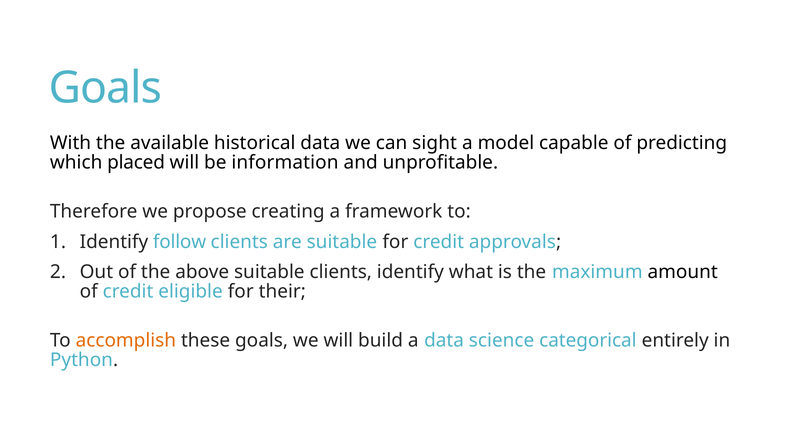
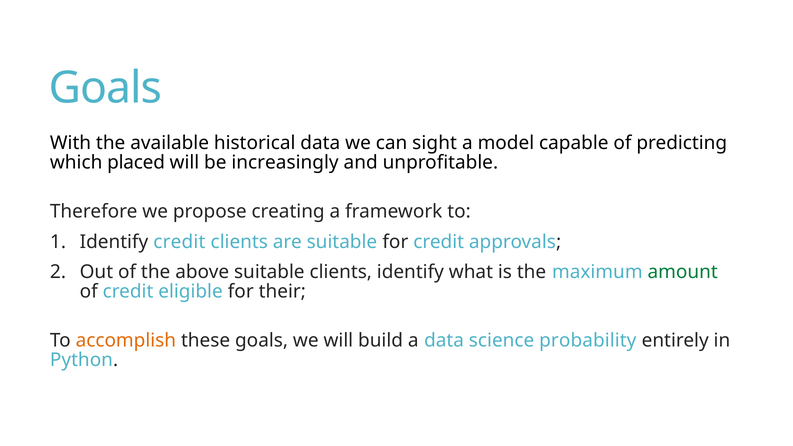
information: information -> increasingly (285, 162)
Identify follow: follow -> credit (179, 242)
amount colour: black -> green (683, 272)
categorical: categorical -> probability (588, 341)
